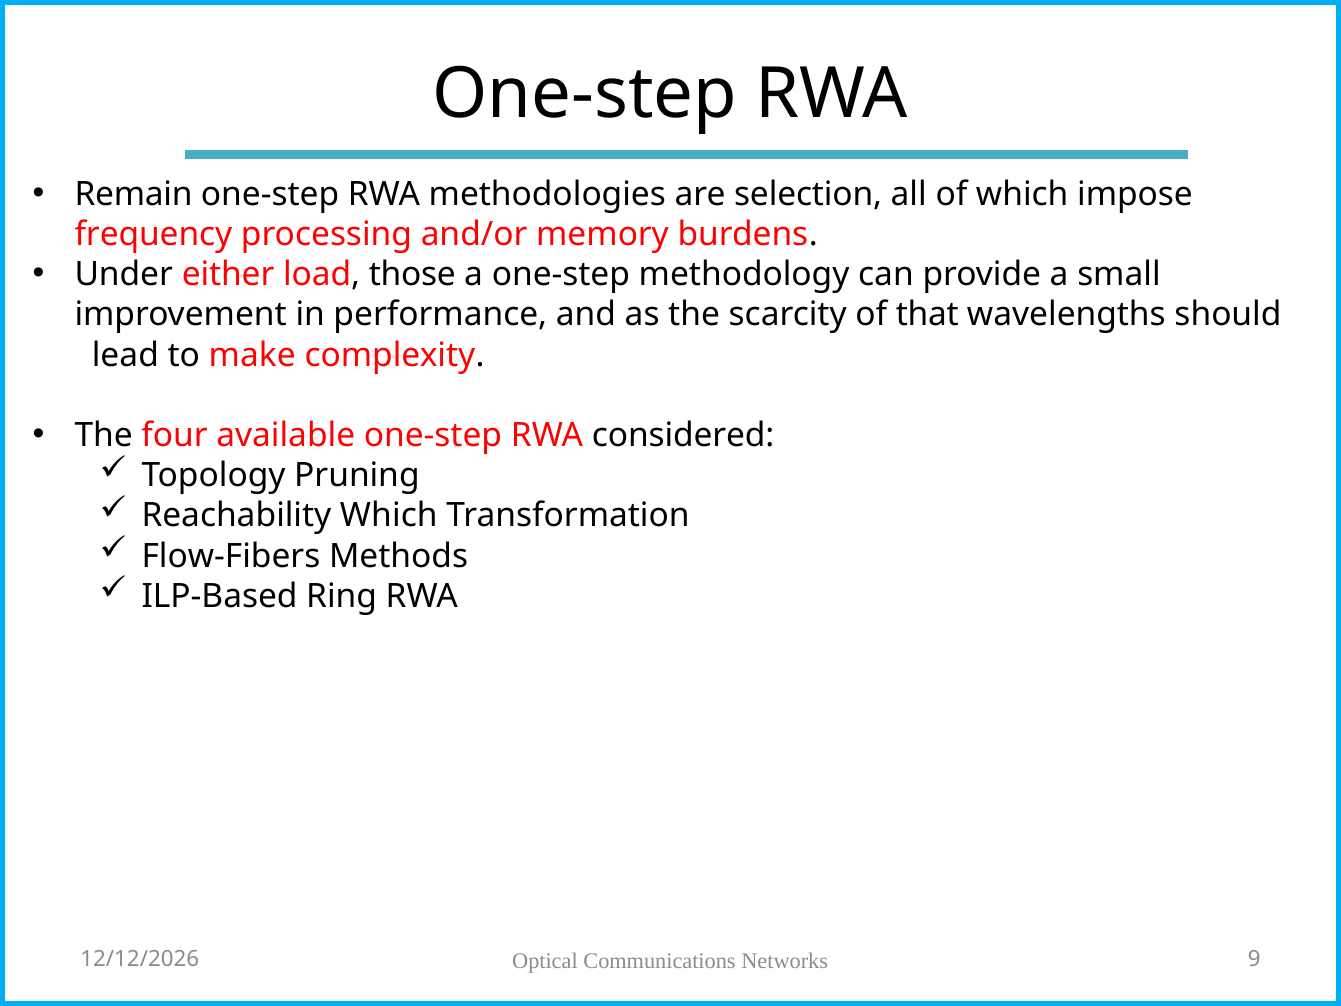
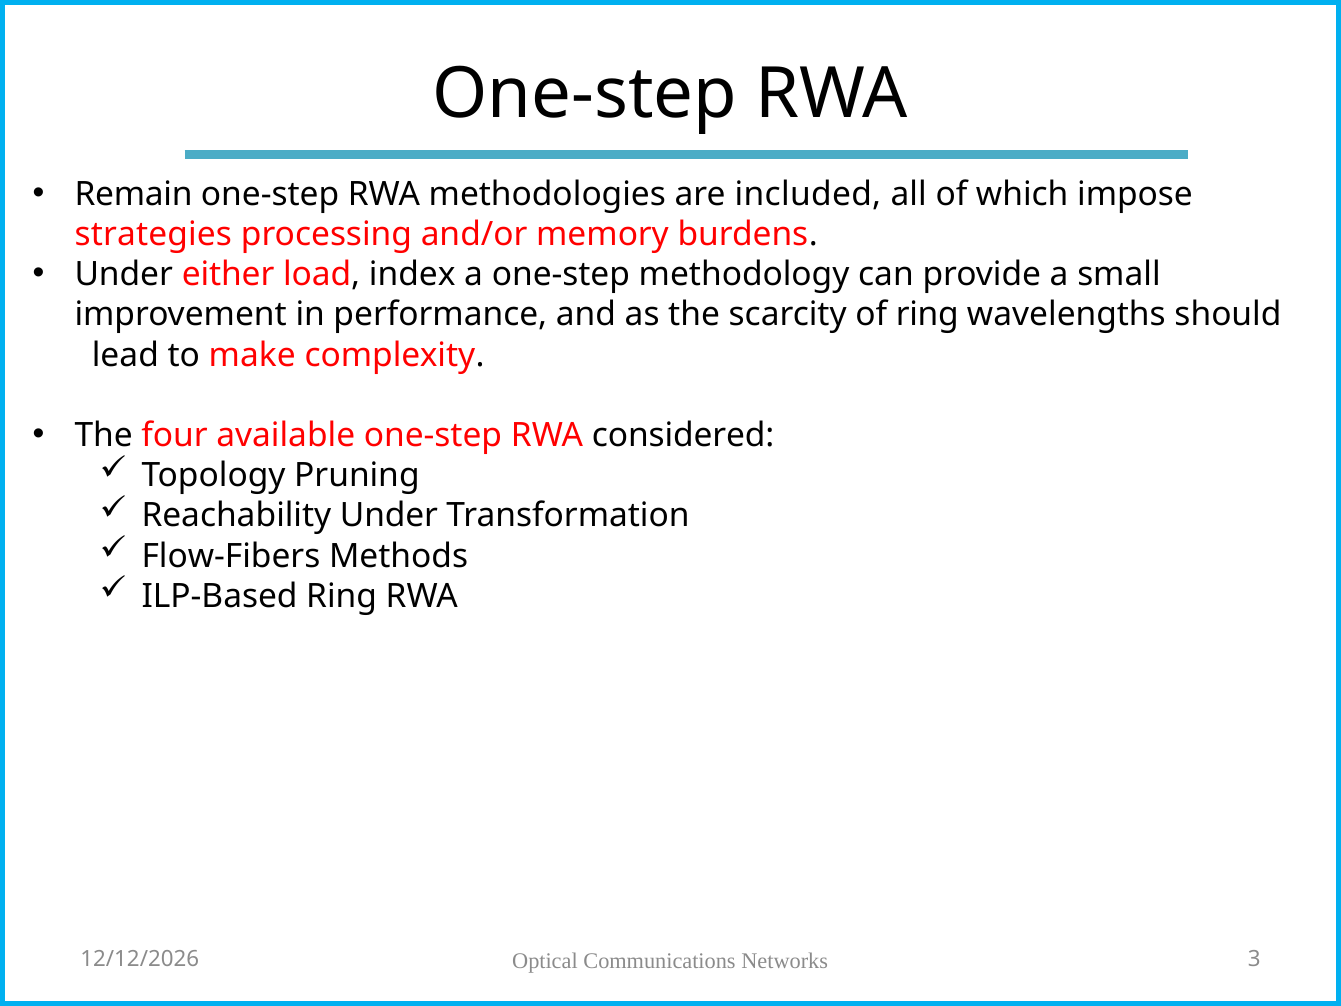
selection: selection -> included (808, 194)
frequency: frequency -> strategies (153, 234)
those: those -> index (412, 274)
of that: that -> ring (927, 315)
Reachability Which: Which -> Under (389, 516)
9: 9 -> 3 (1254, 959)
